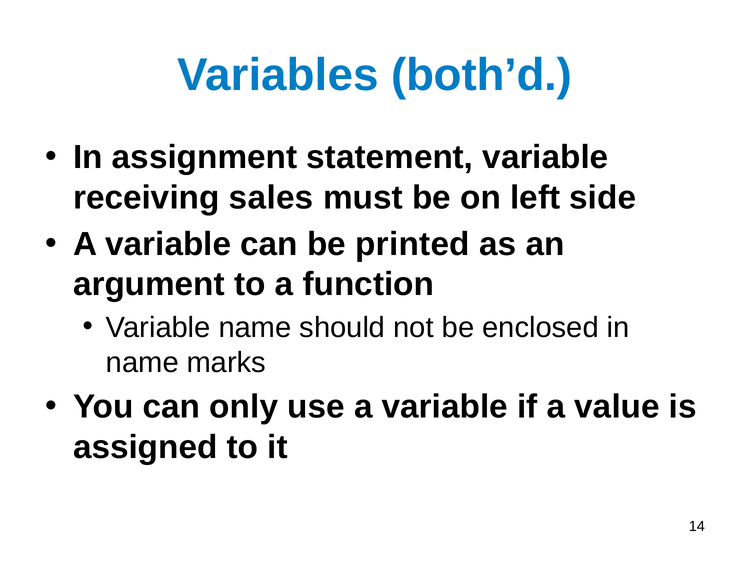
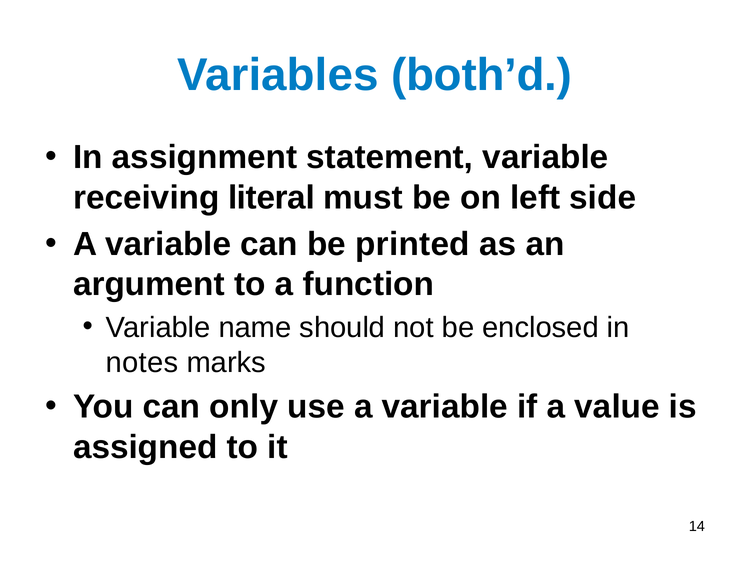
sales: sales -> literal (271, 197)
name: name -> notes (142, 362)
